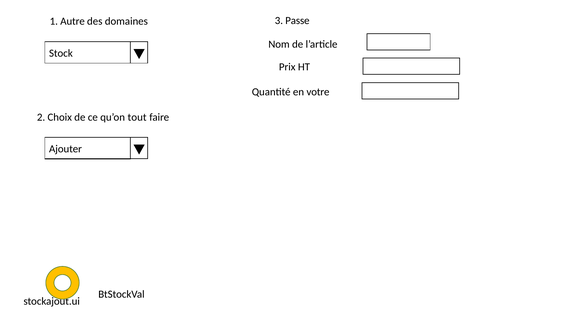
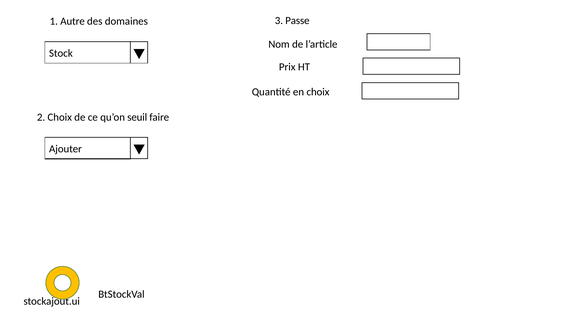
en votre: votre -> choix (318, 92)
tout: tout -> seuil (137, 117)
